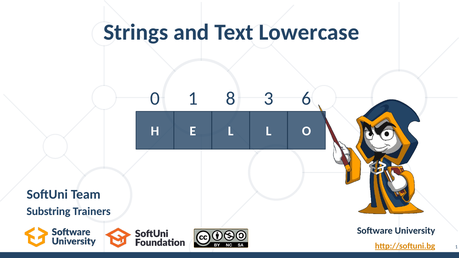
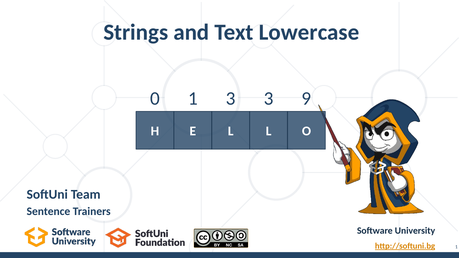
1 8: 8 -> 3 (231, 99)
6: 6 -> 9 (306, 99)
Substring: Substring -> Sentence (48, 212)
